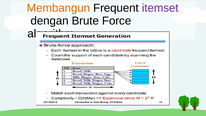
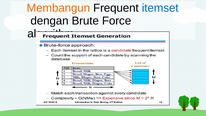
itemset colour: purple -> blue (160, 8)
